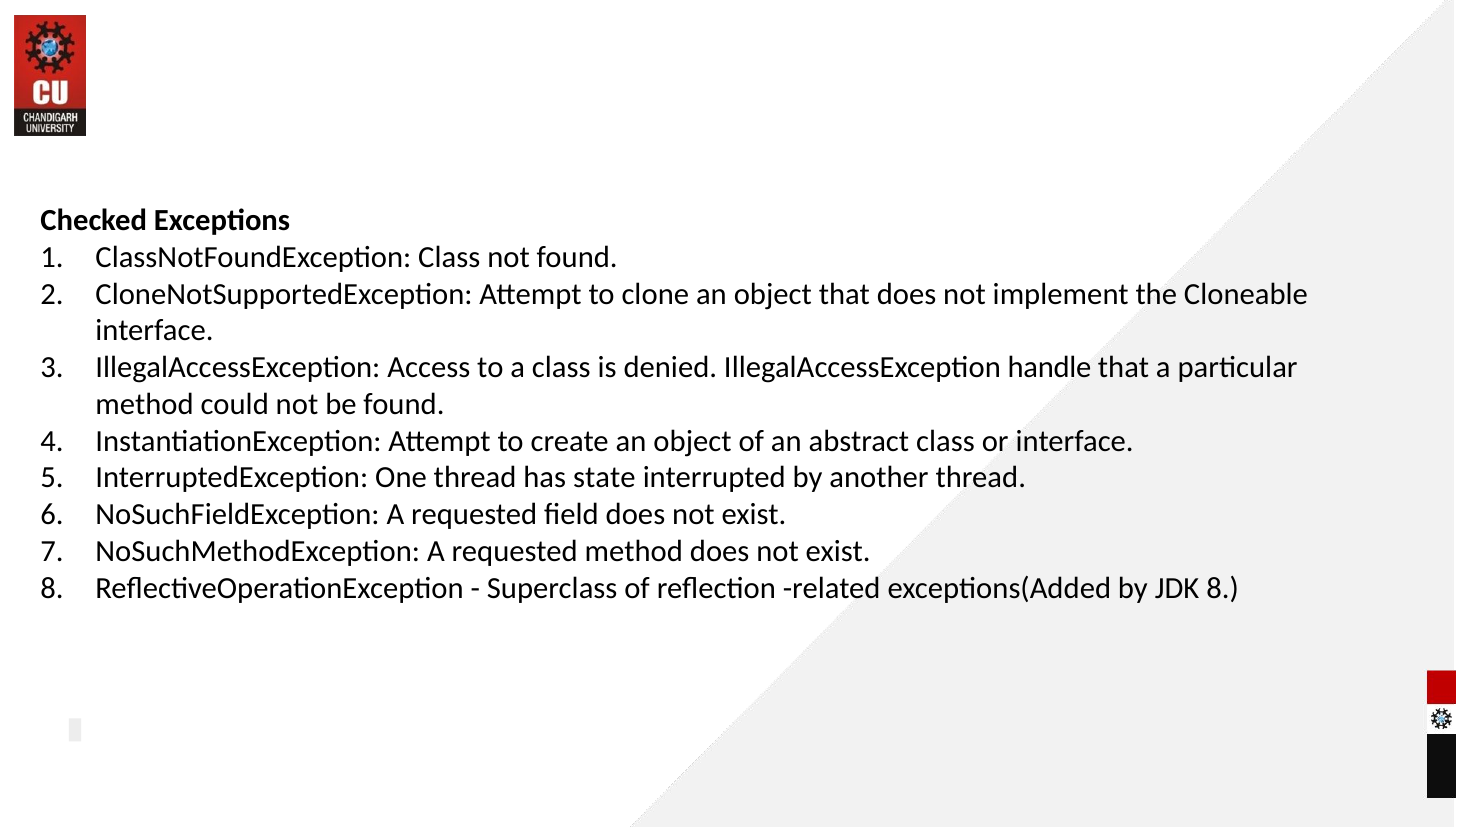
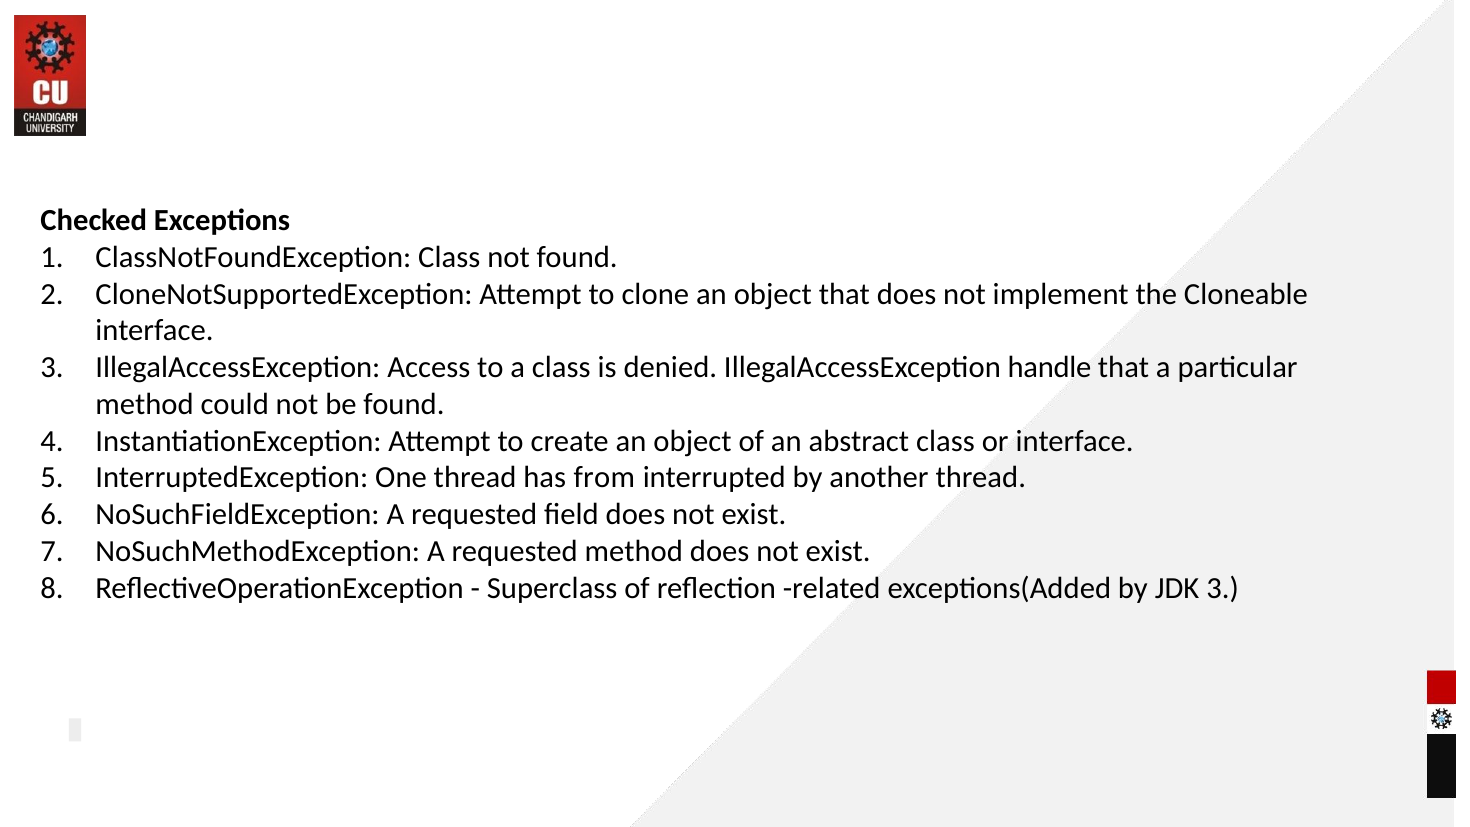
state: state -> from (604, 478)
JDK 8: 8 -> 3 (1223, 588)
